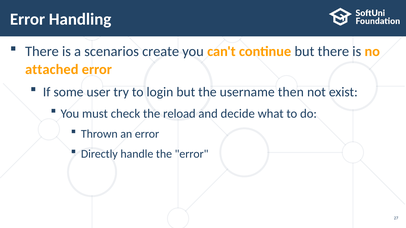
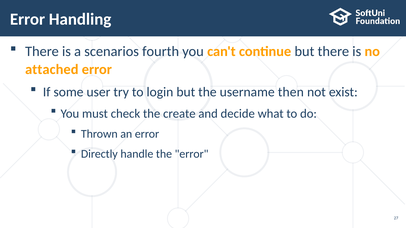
create: create -> fourth (161, 52)
reload: reload -> create (179, 114)
